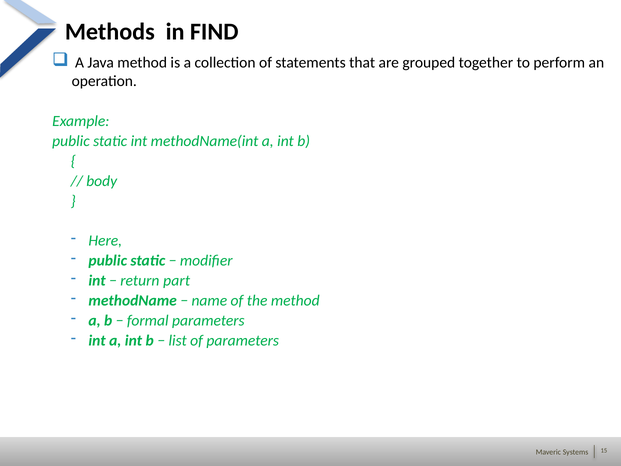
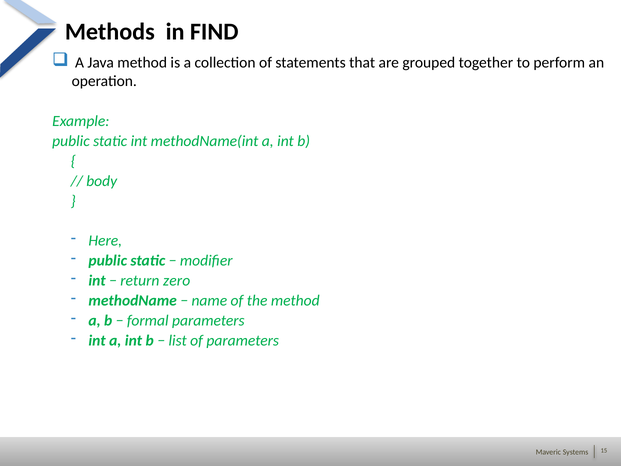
part: part -> zero (177, 281)
